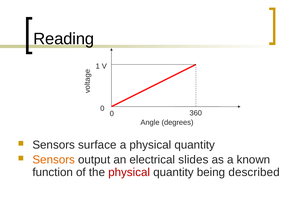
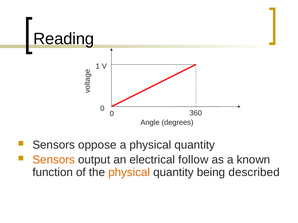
surface: surface -> oppose (97, 145)
slides: slides -> follow (193, 160)
physical colour: red -> orange (129, 173)
